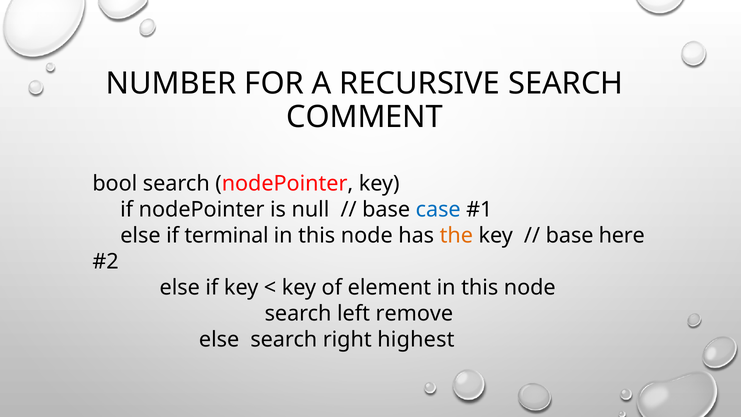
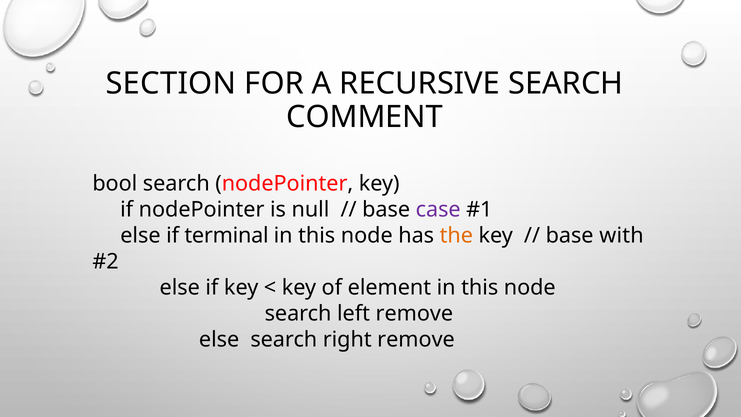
NUMBER: NUMBER -> SECTION (171, 84)
case colour: blue -> purple (438, 210)
here: here -> with (621, 236)
right highest: highest -> remove (416, 339)
